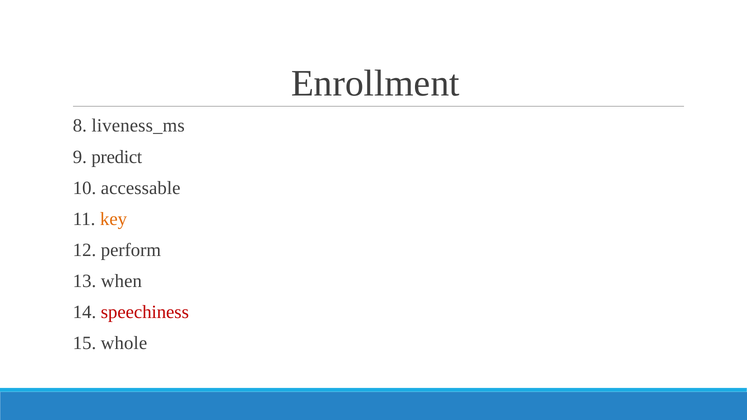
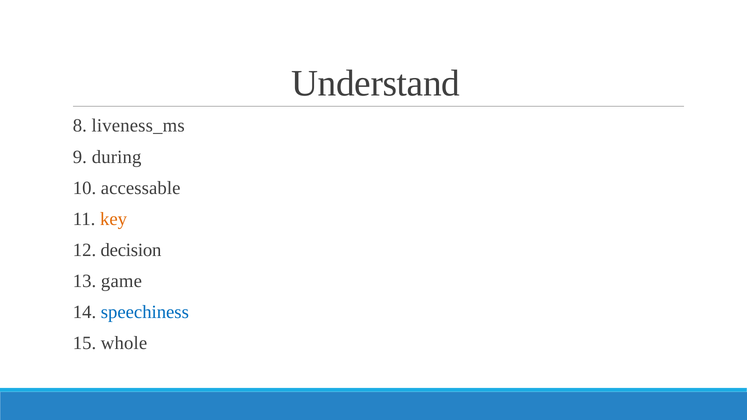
Enrollment: Enrollment -> Understand (376, 84)
predict: predict -> during (117, 157)
perform: perform -> decision (131, 250)
when: when -> game (121, 281)
speechiness colour: red -> blue (145, 312)
